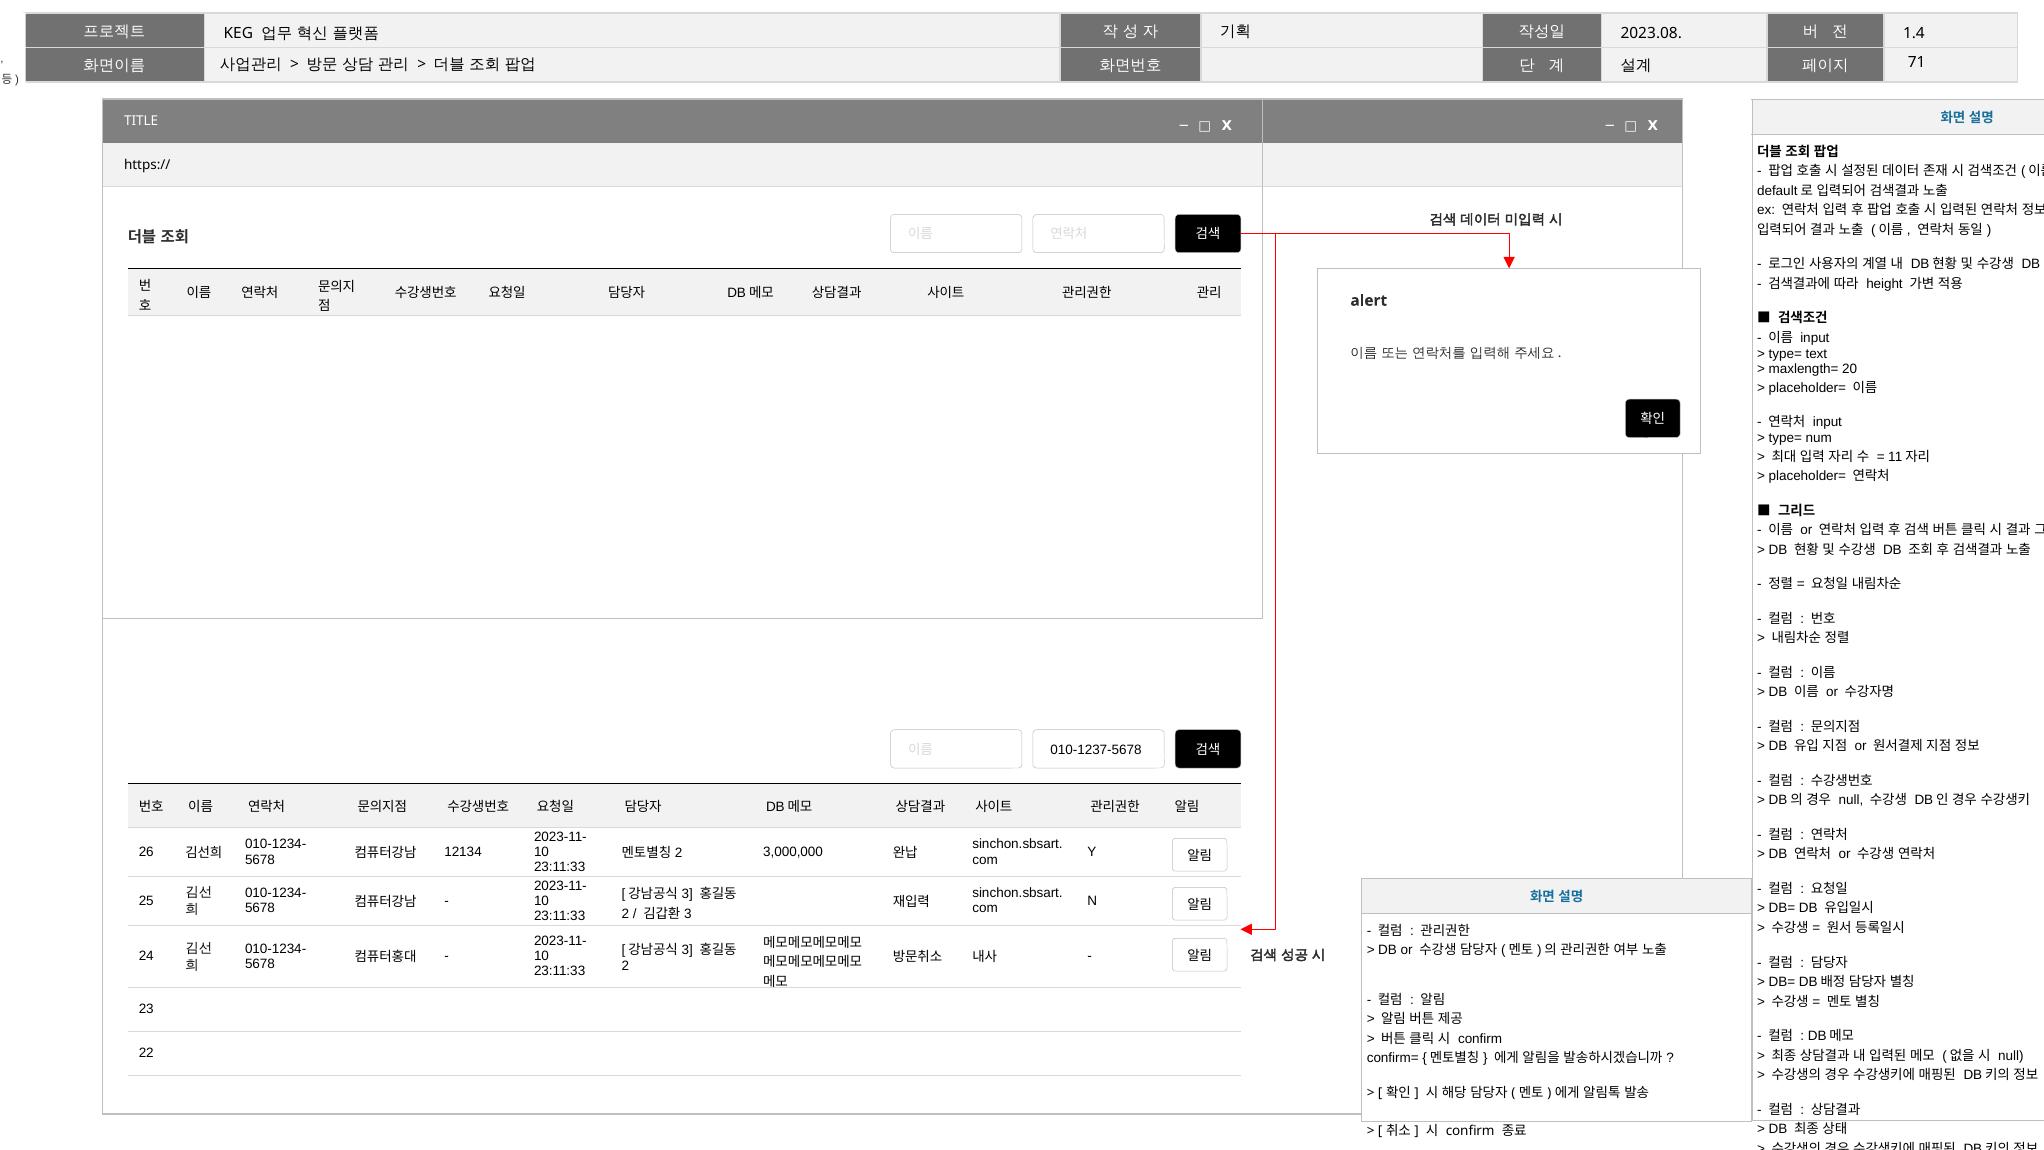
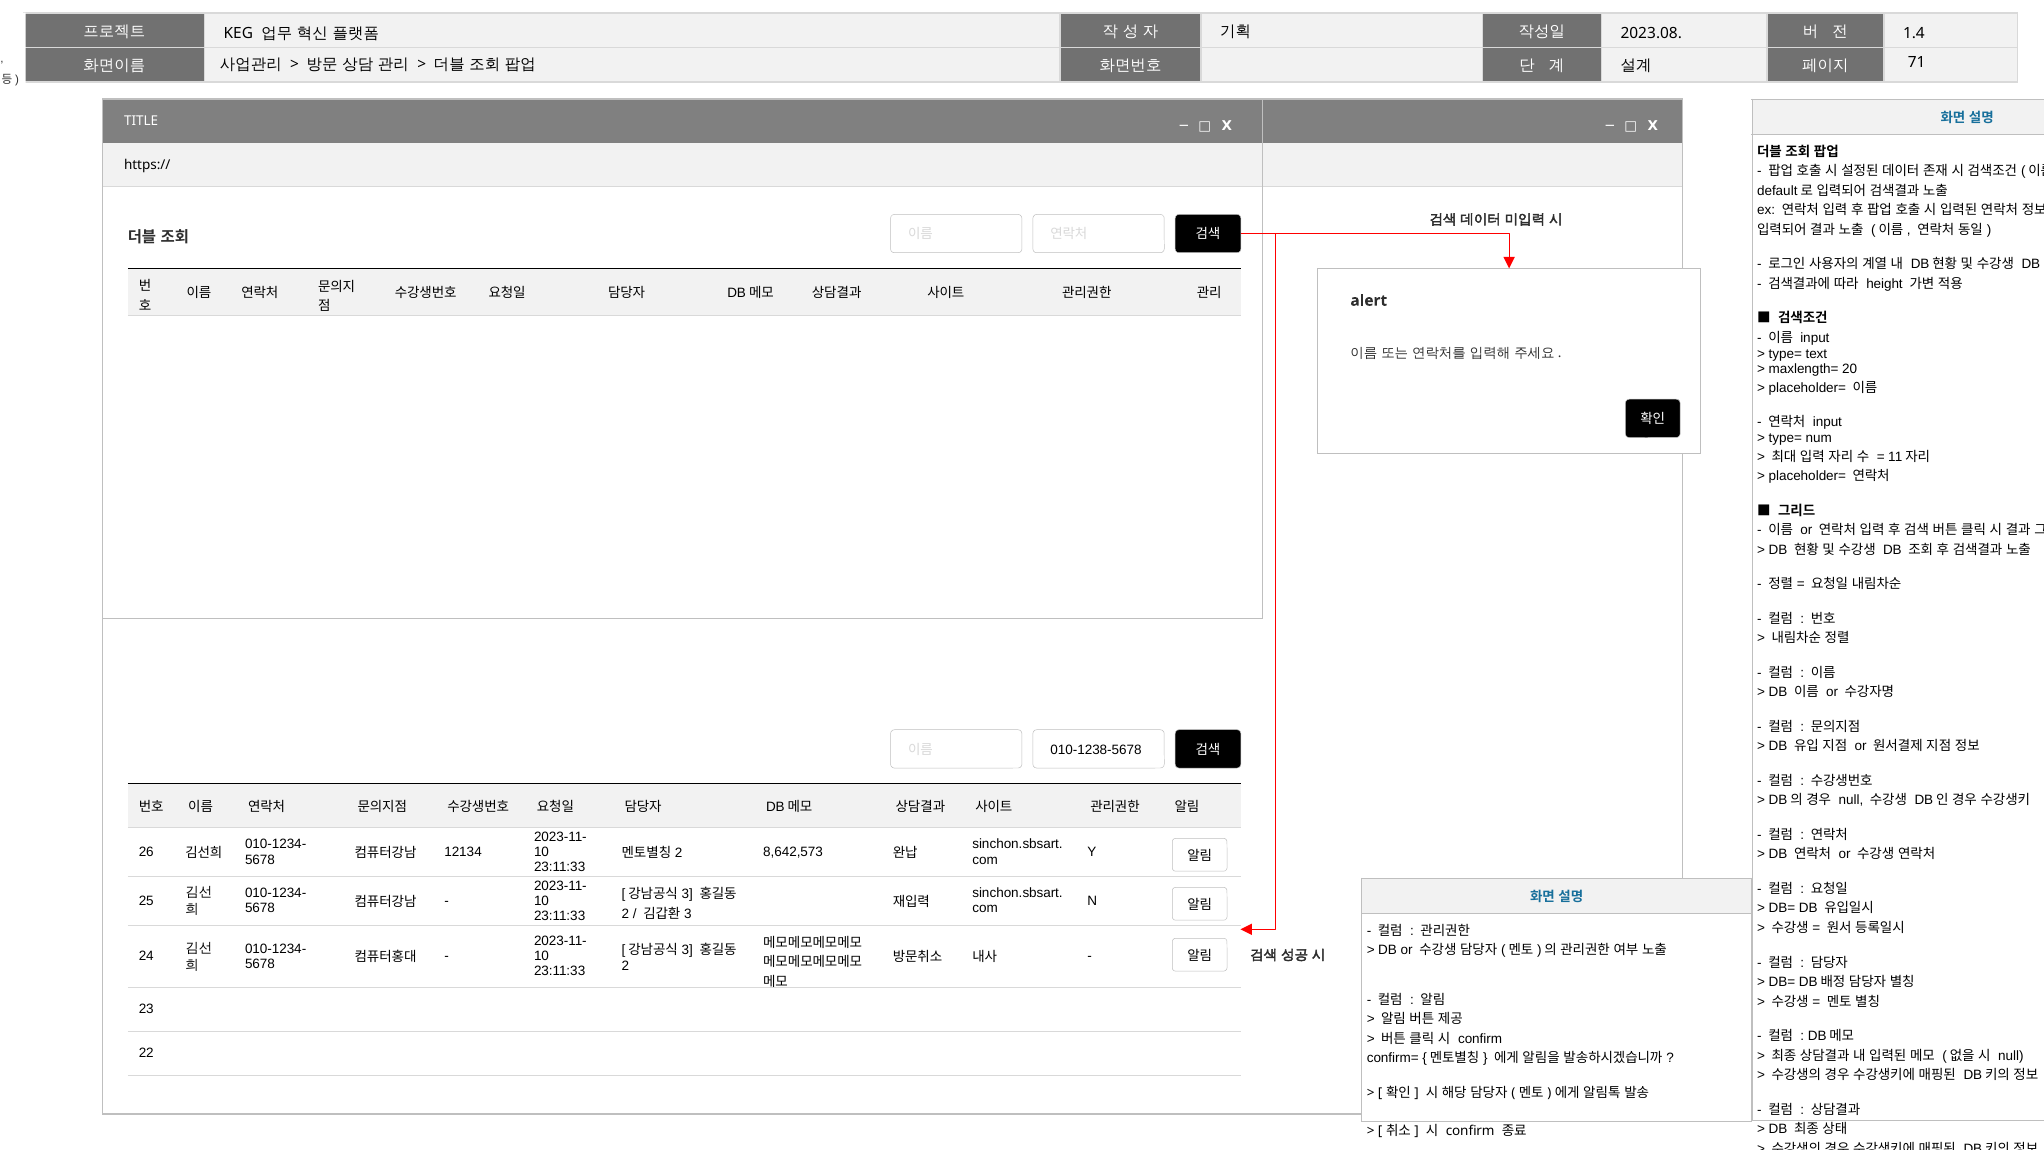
010-1237-5678: 010-1237-5678 -> 010-1238-5678 (1096, 750)
3,000,000: 3,000,000 -> 8,642,573 (793, 852)
